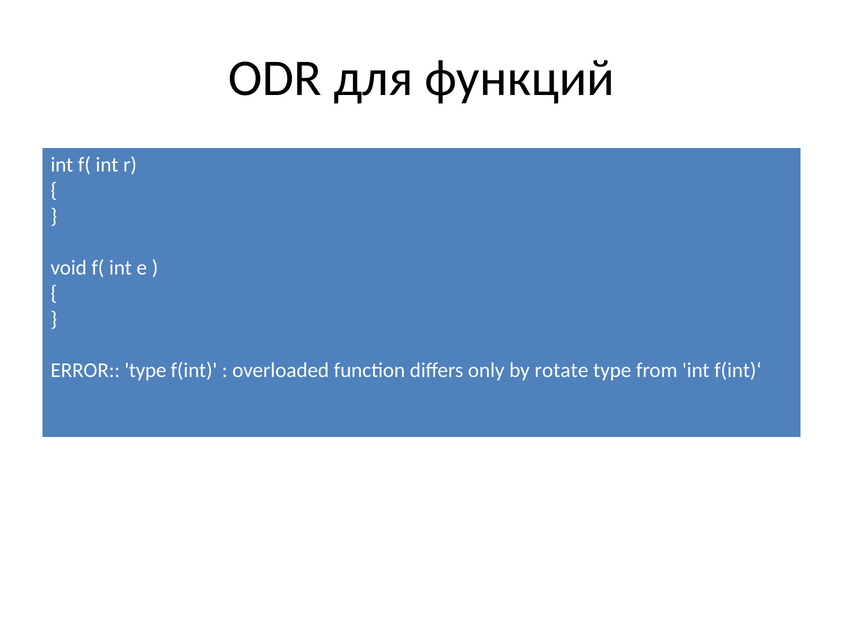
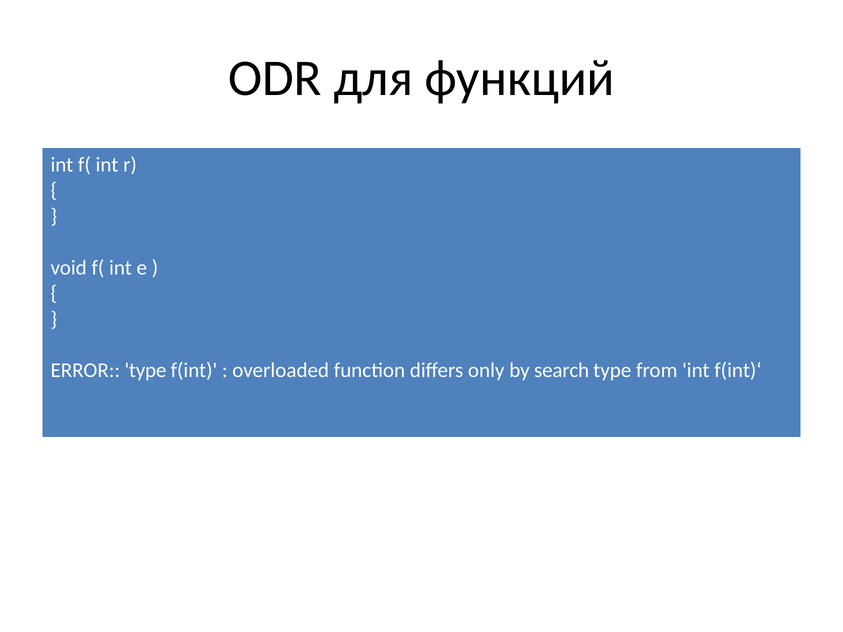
rotate: rotate -> search (562, 371)
